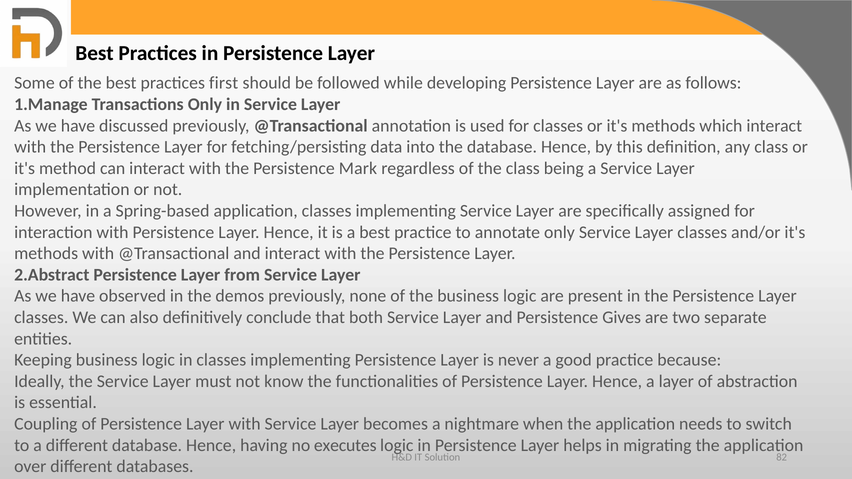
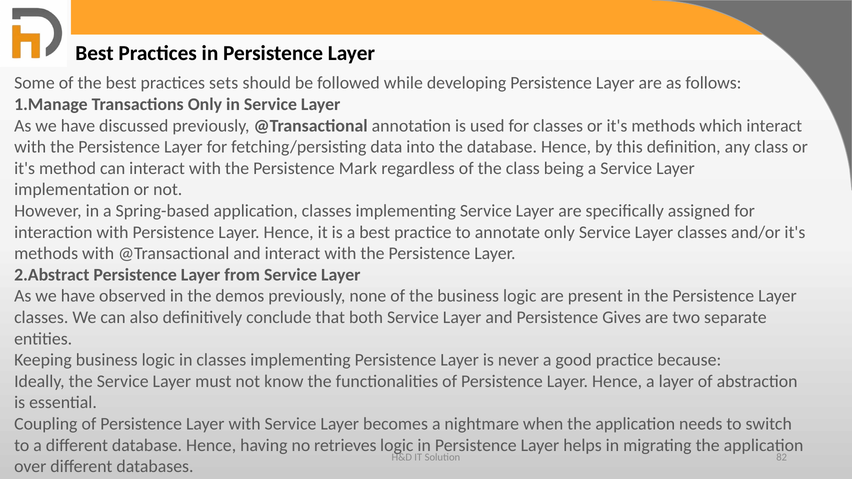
first: first -> sets (224, 83)
executes: executes -> retrieves (345, 445)
